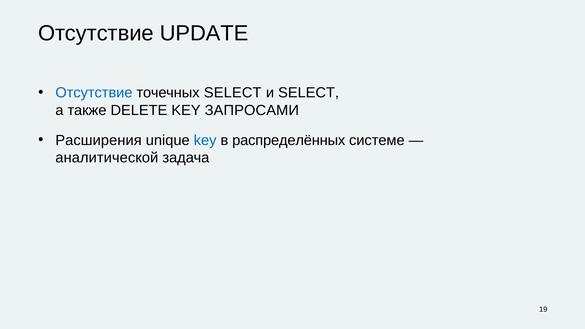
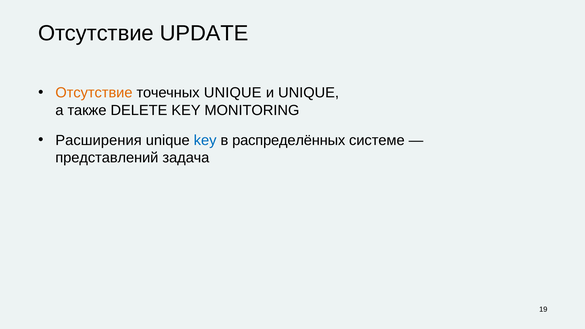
Отсутствие colour: blue -> orange (94, 93)
точечных SELECT: SELECT -> UNIQUE (233, 93)
и SELECT: SELECT -> UNIQUE (309, 93)
ЗАПРОСАМИ: ЗАПРОСАМИ -> MONITORING (252, 110)
аналитической: аналитической -> представлений (107, 158)
